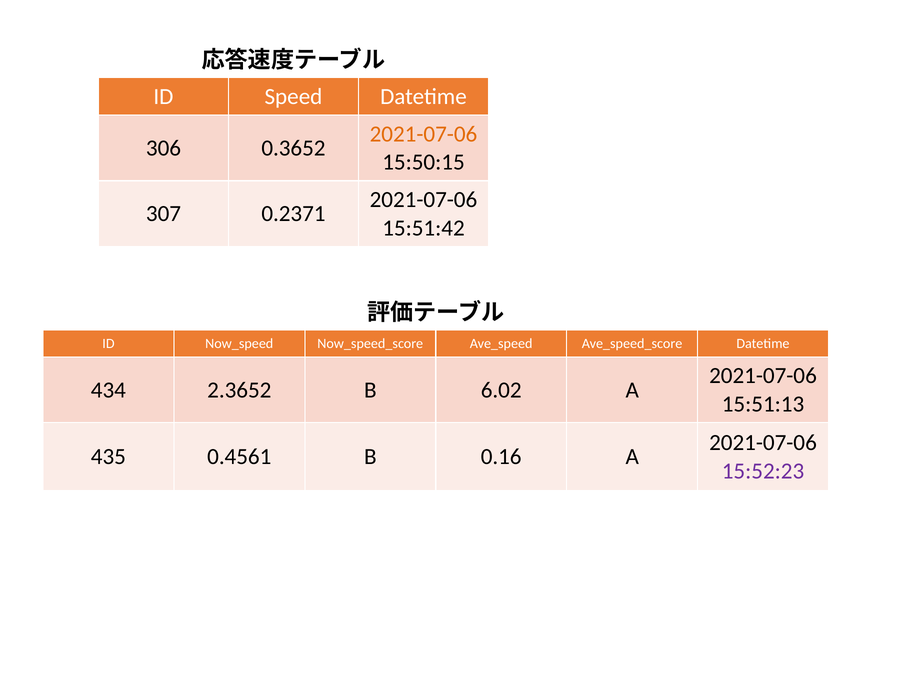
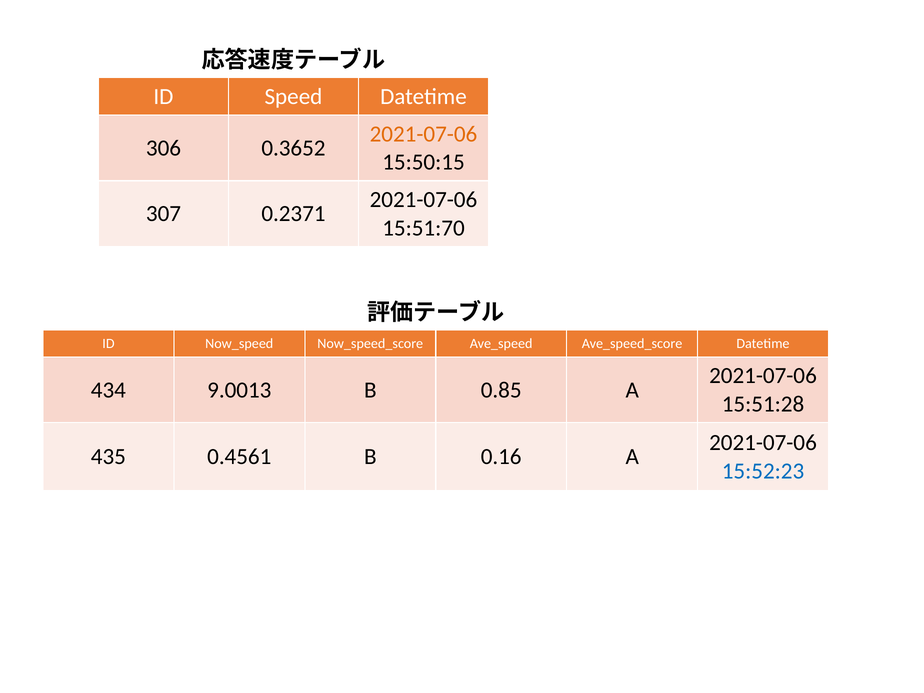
15:51:42: 15:51:42 -> 15:51:70 (423, 228)
2.3652: 2.3652 -> 9.0013 (239, 390)
6.02: 6.02 -> 0.85 (501, 390)
15:51:13: 15:51:13 -> 15:51:28 (763, 404)
15:52:23 colour: purple -> blue (763, 471)
